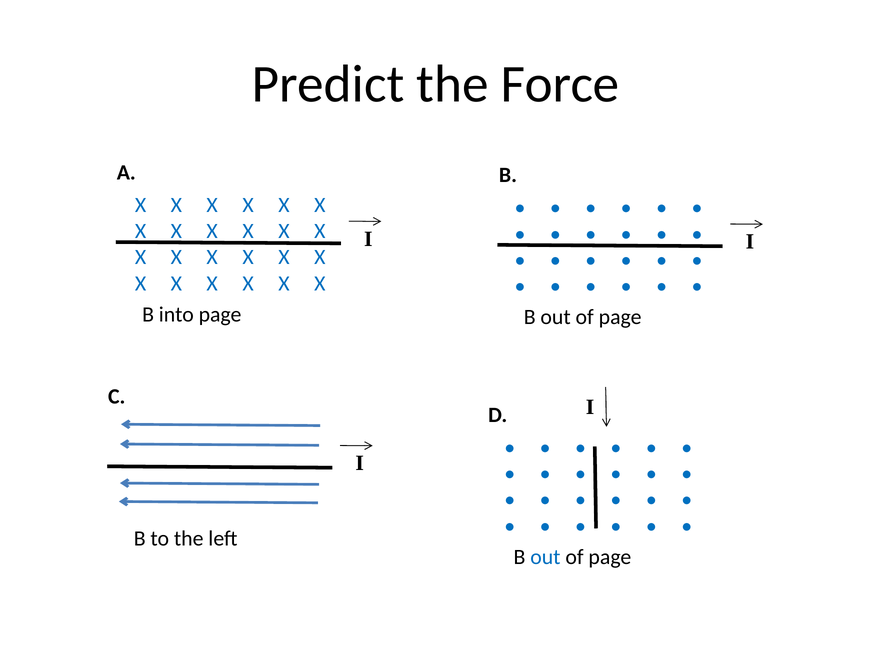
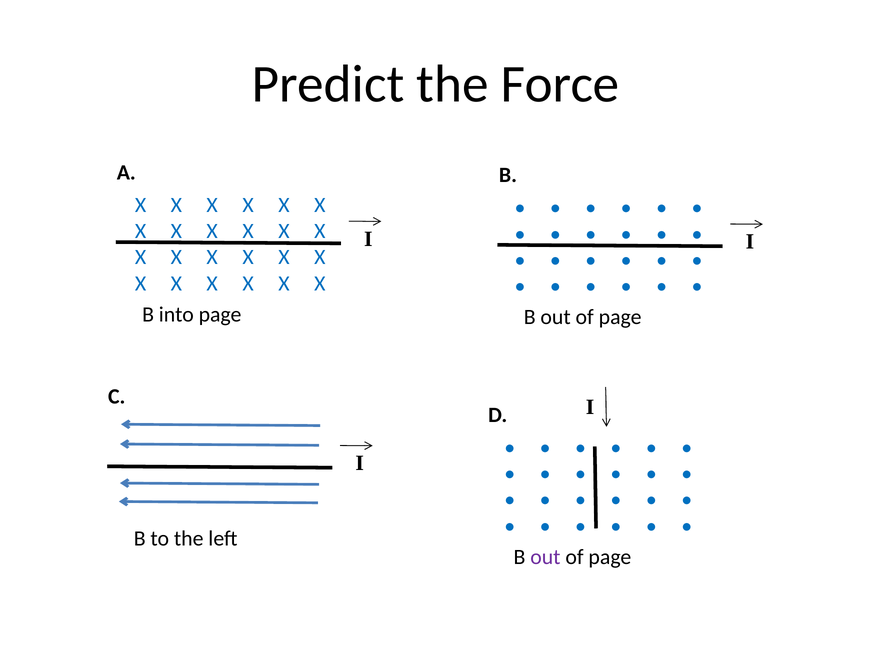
out colour: blue -> purple (545, 557)
